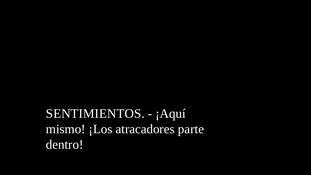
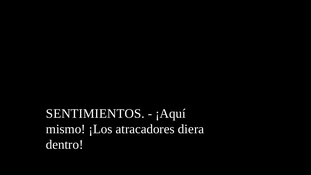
parte: parte -> diera (191, 129)
